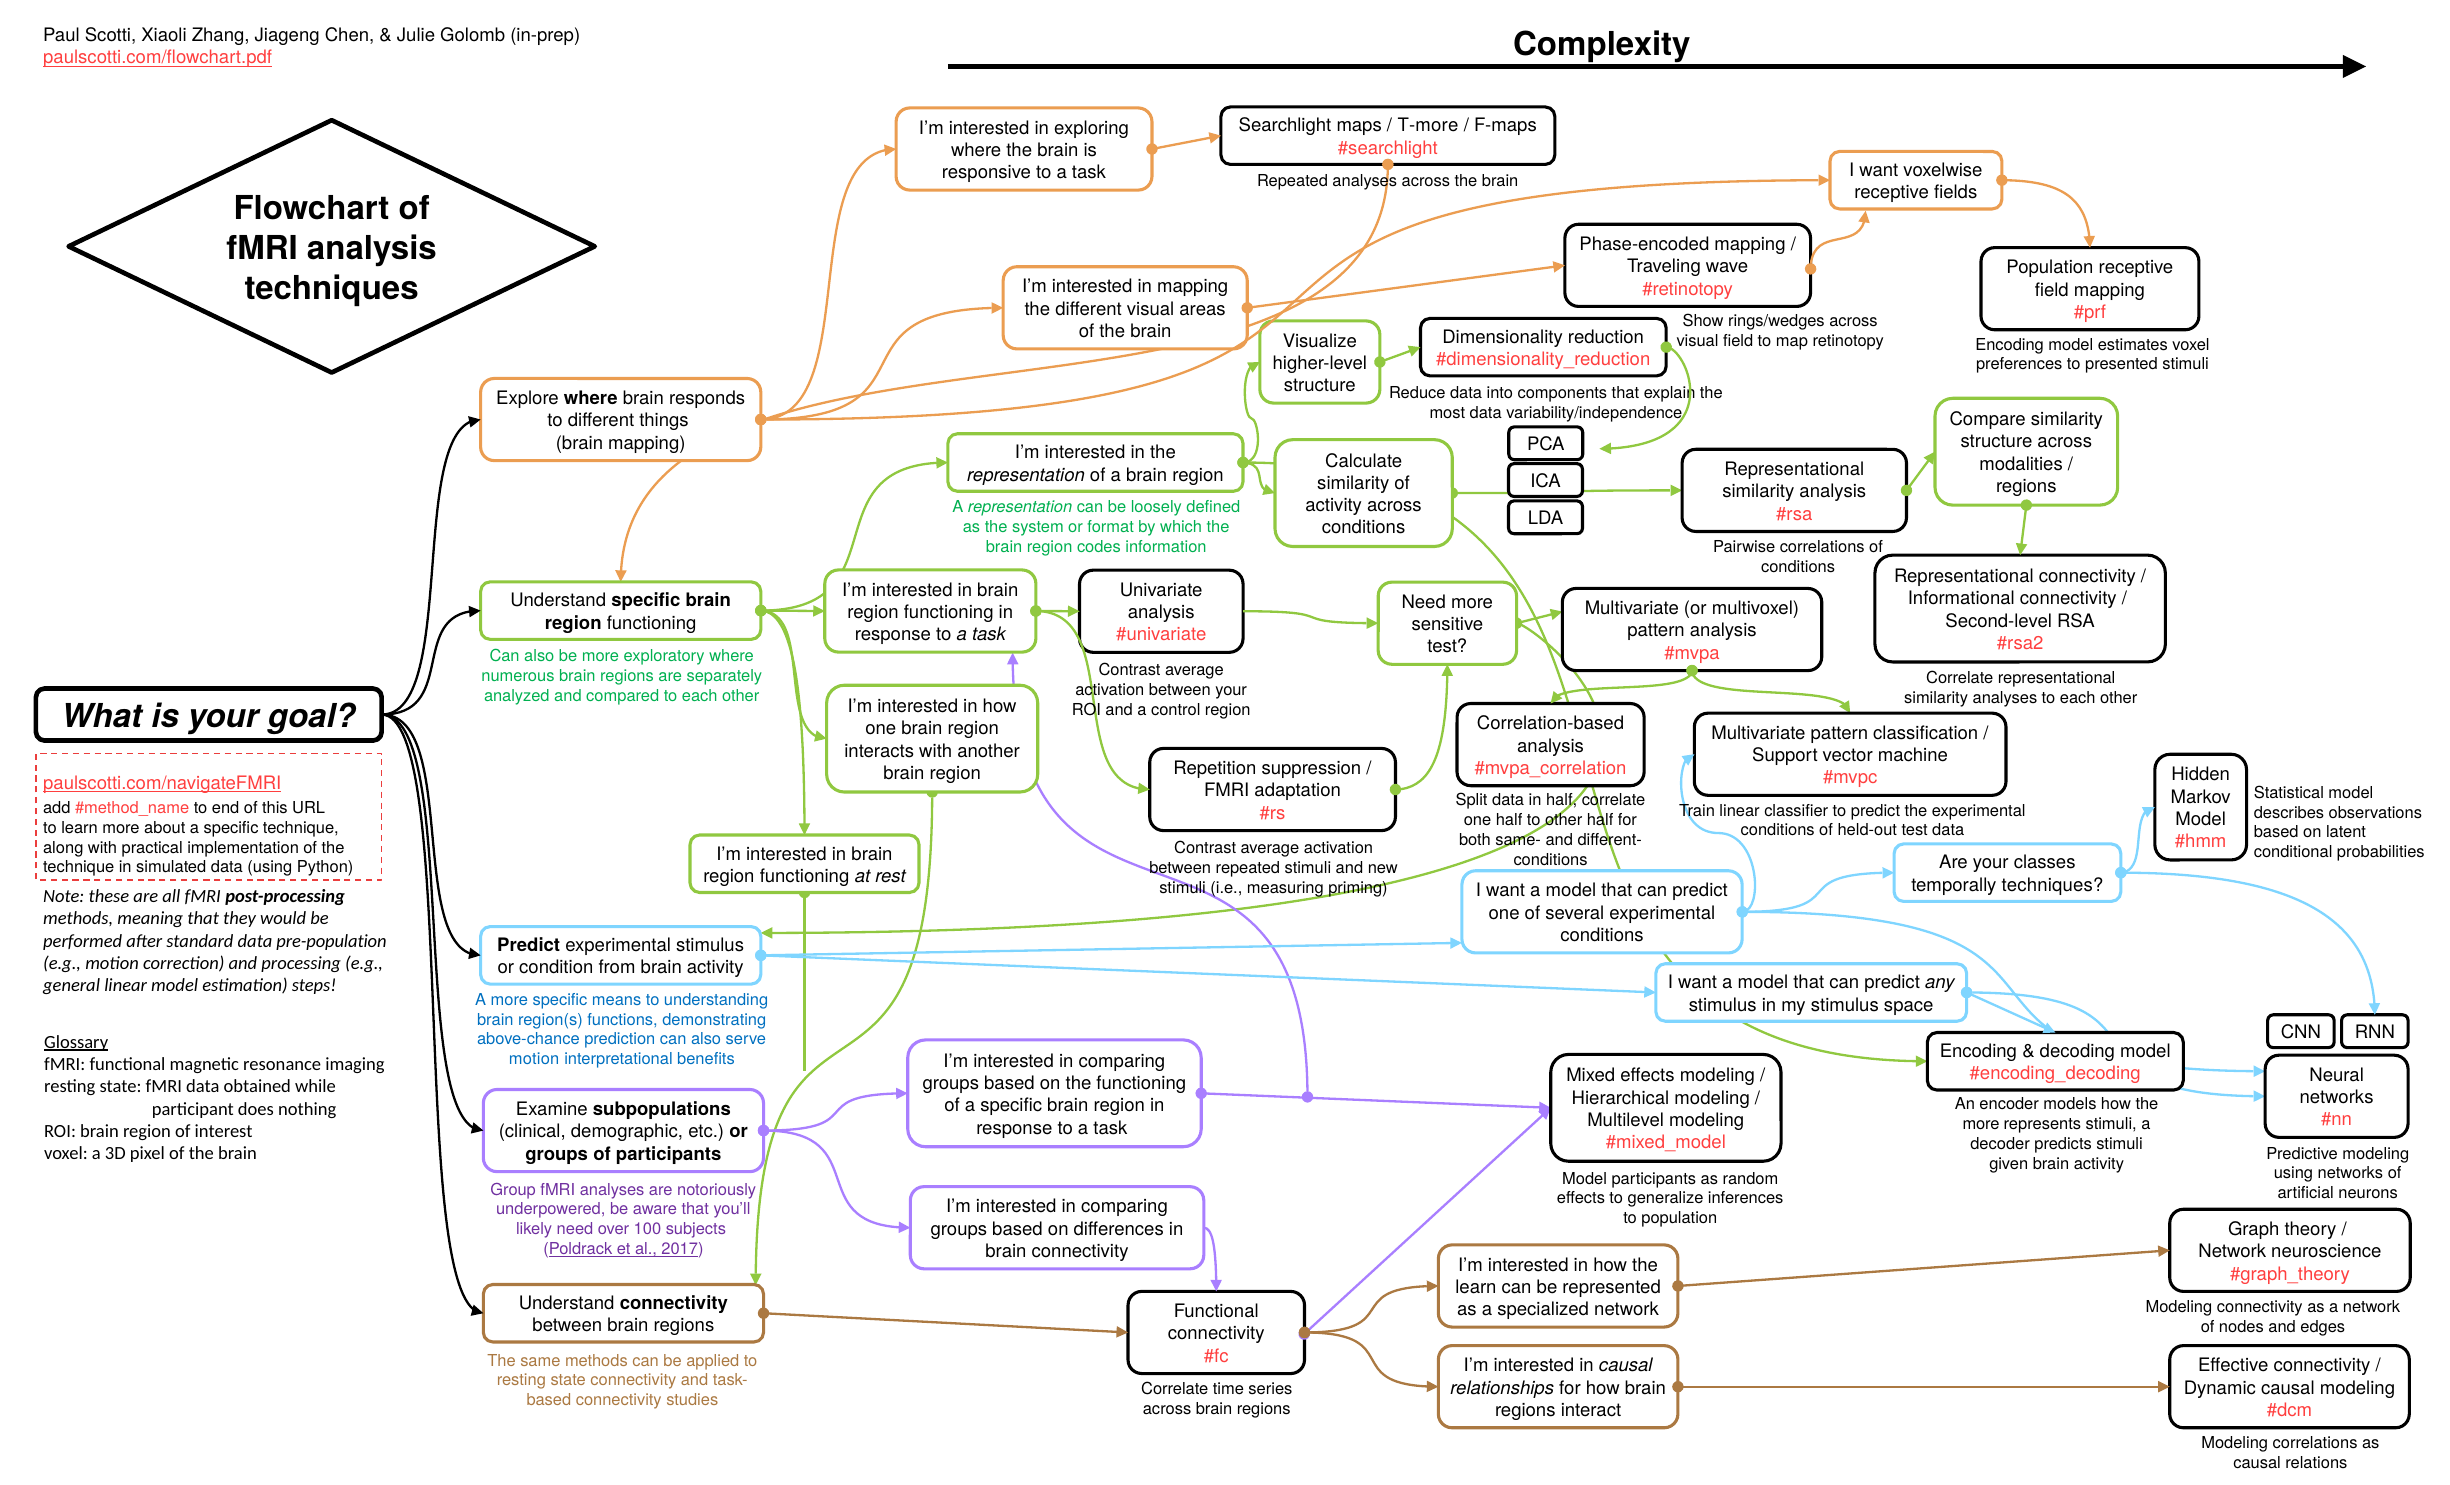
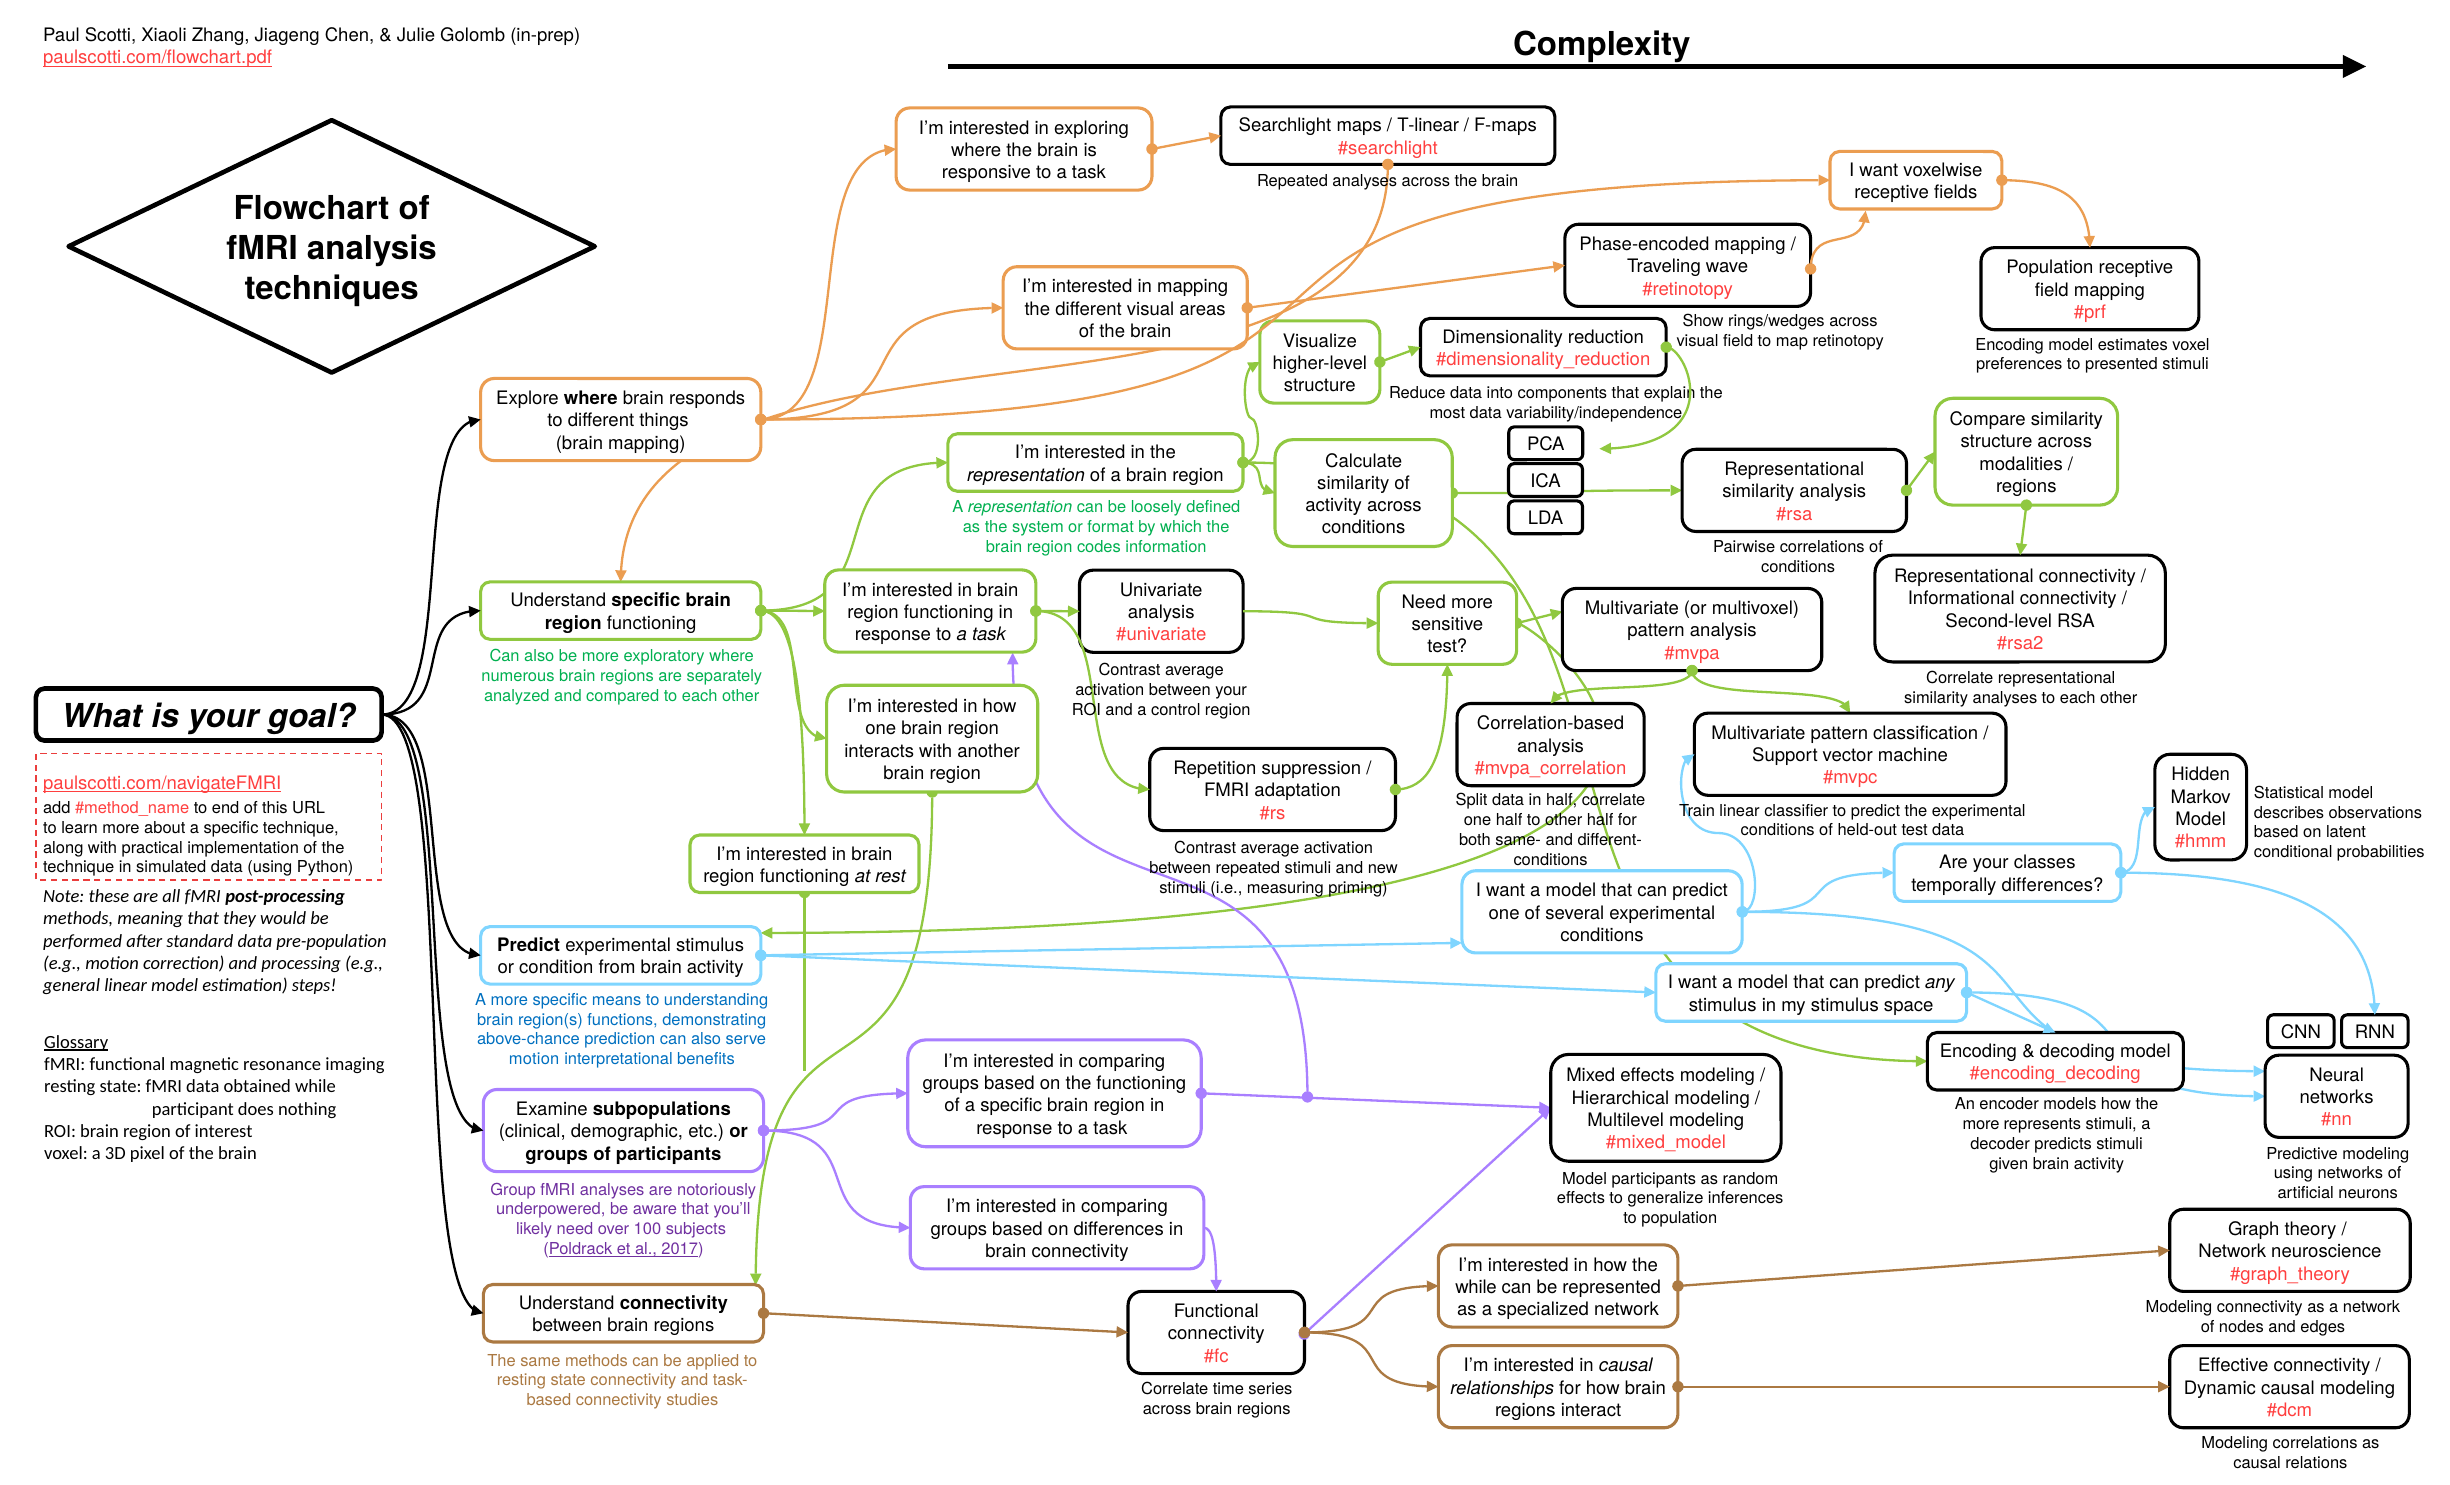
T-more: T-more -> T-linear (1428, 126)
temporally techniques: techniques -> differences (2053, 885)
learn: learn -> while (1476, 1287)
